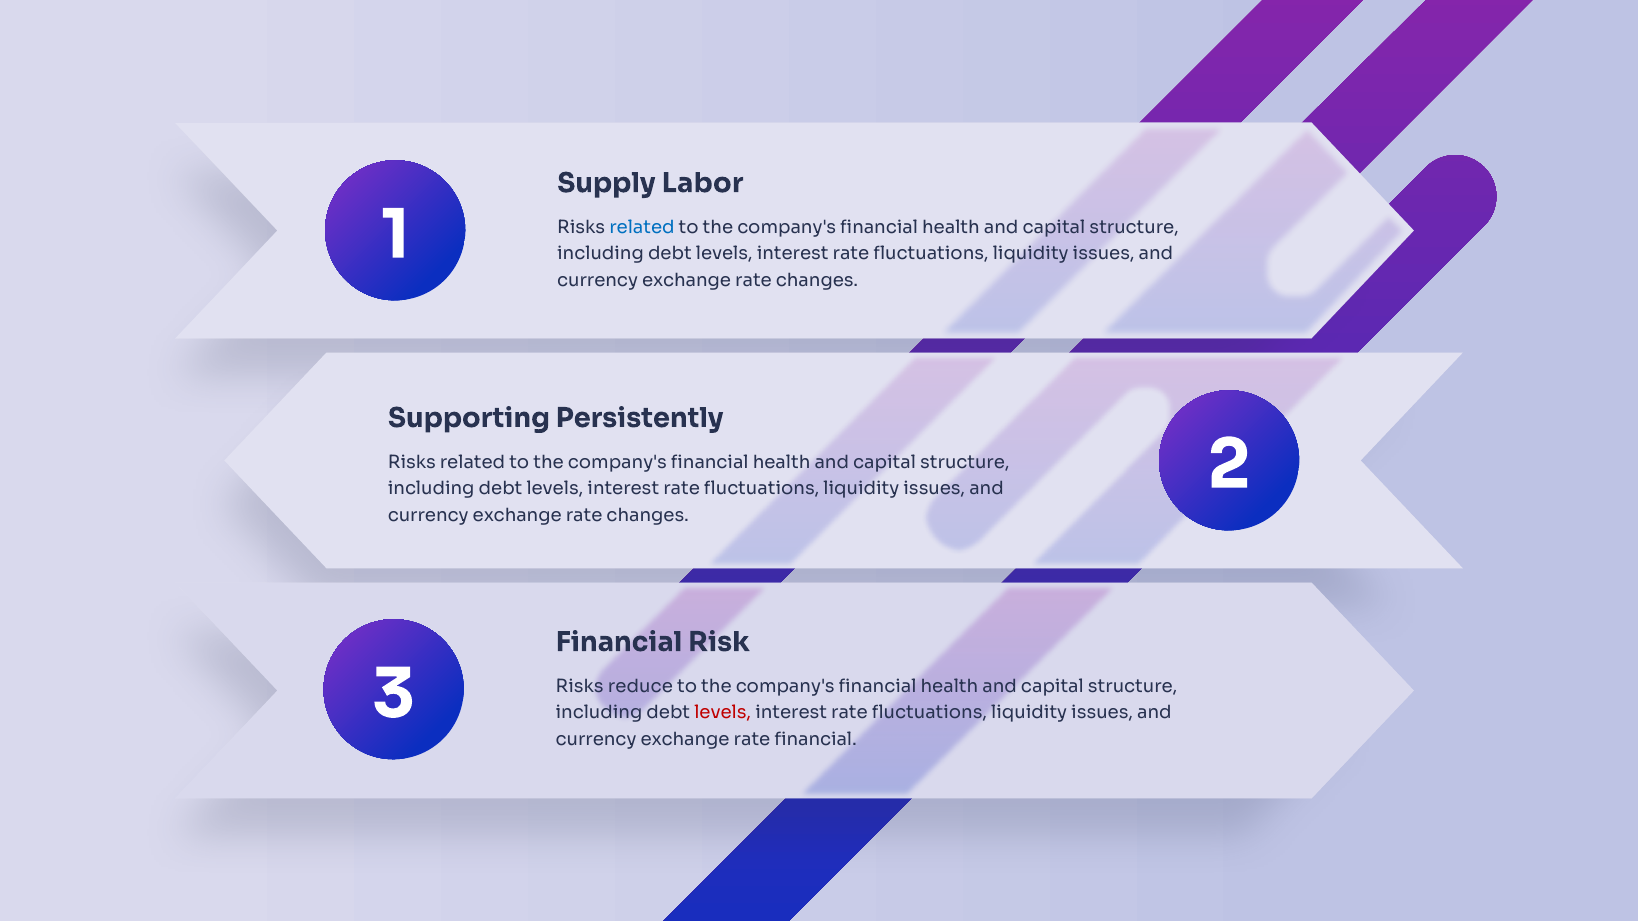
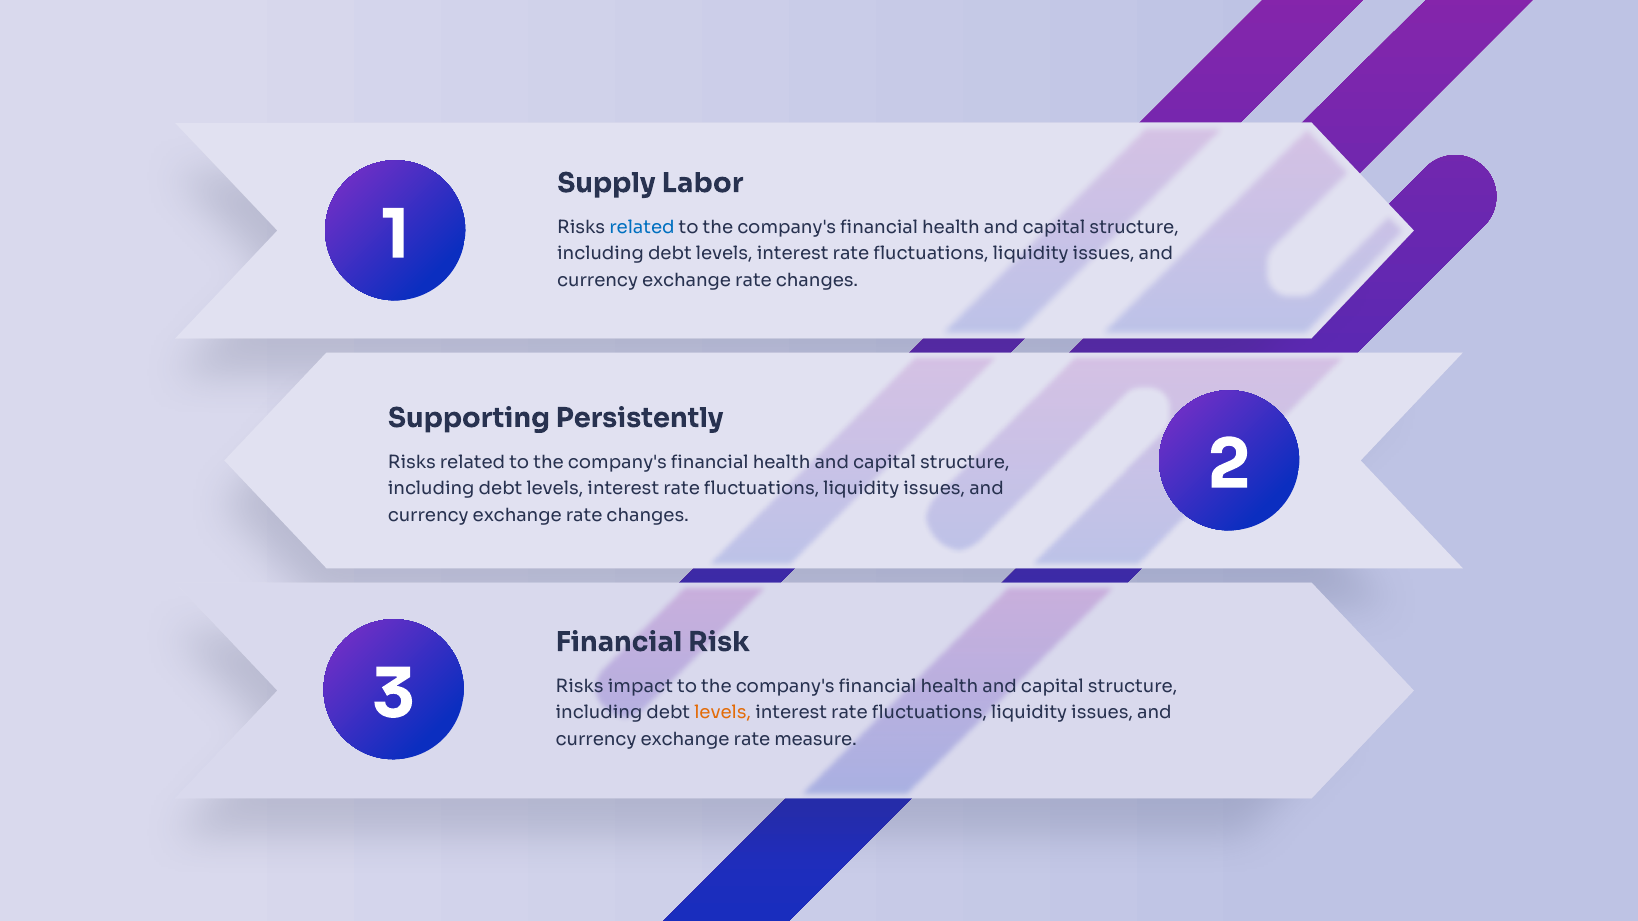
reduce: reduce -> impact (640, 687)
levels colour: red -> orange (723, 713)
rate financial: financial -> measure (816, 739)
